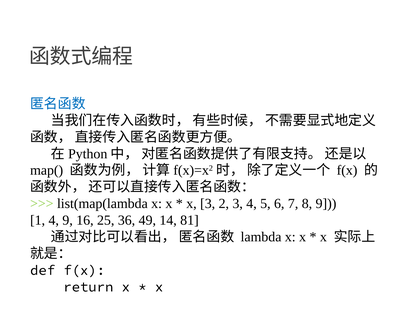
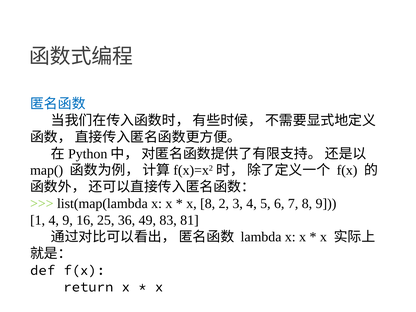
x 3: 3 -> 8 (208, 204)
14: 14 -> 83 (168, 220)
